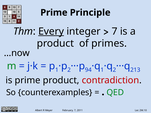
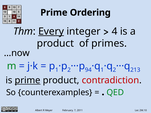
Principle: Principle -> Ordering (90, 13)
7: 7 -> 4 (115, 31)
prime underline: none -> present (28, 80)
